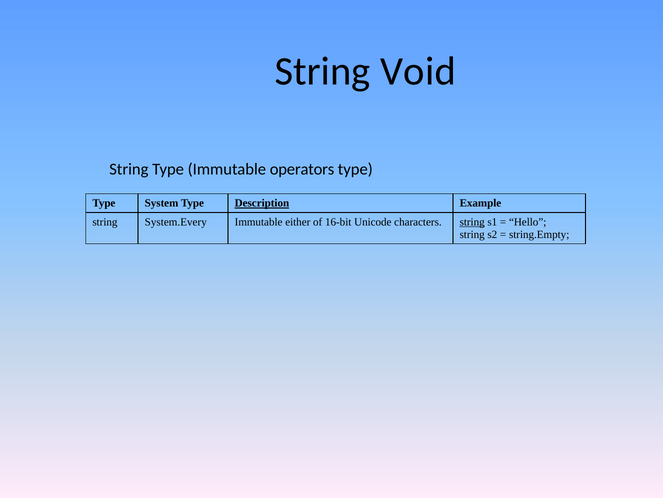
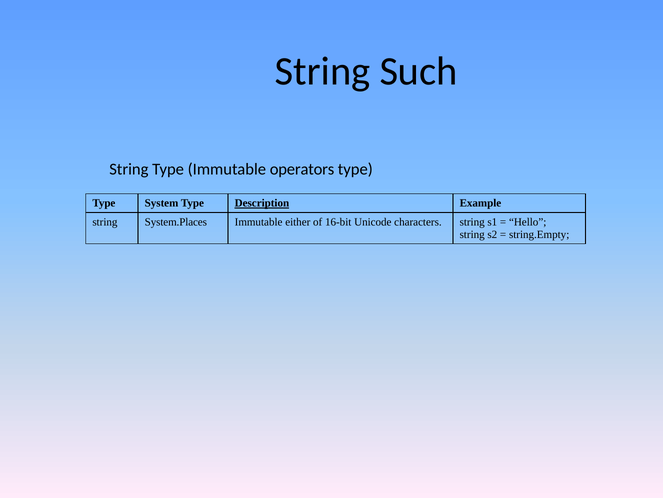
Void: Void -> Such (418, 71)
System.Every: System.Every -> System.Places (176, 222)
string underline: present -> none (472, 222)
